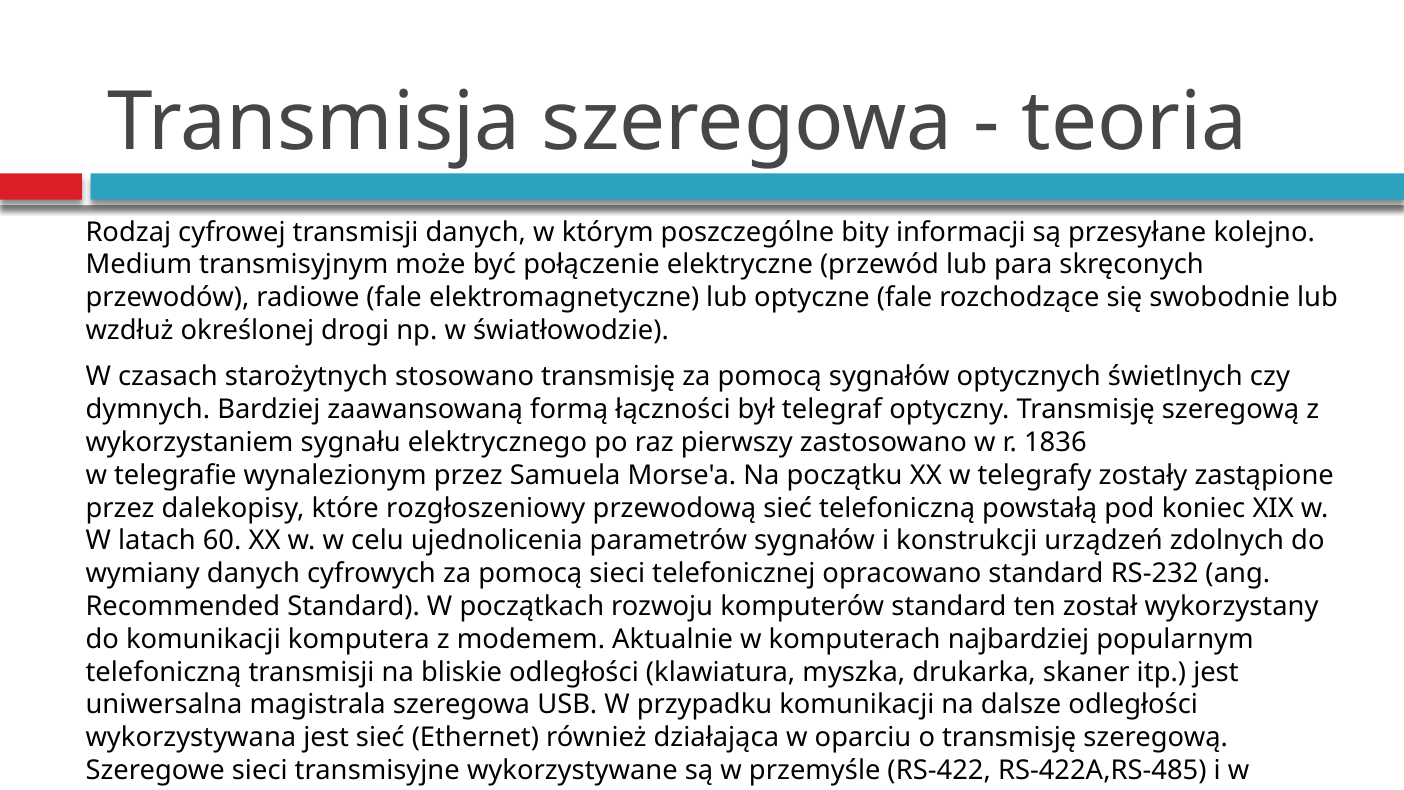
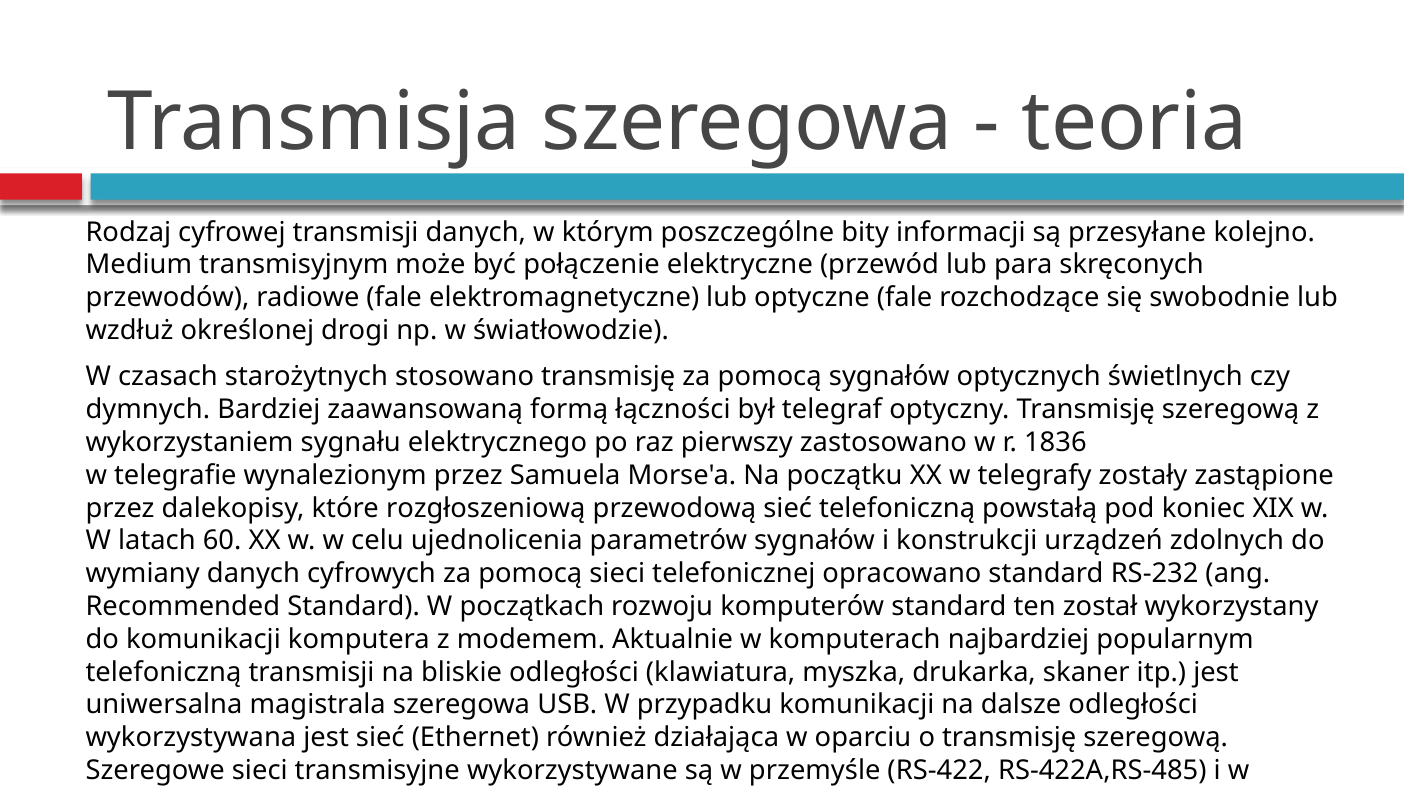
rozgłoszeniowy: rozgłoszeniowy -> rozgłoszeniową (486, 508)
